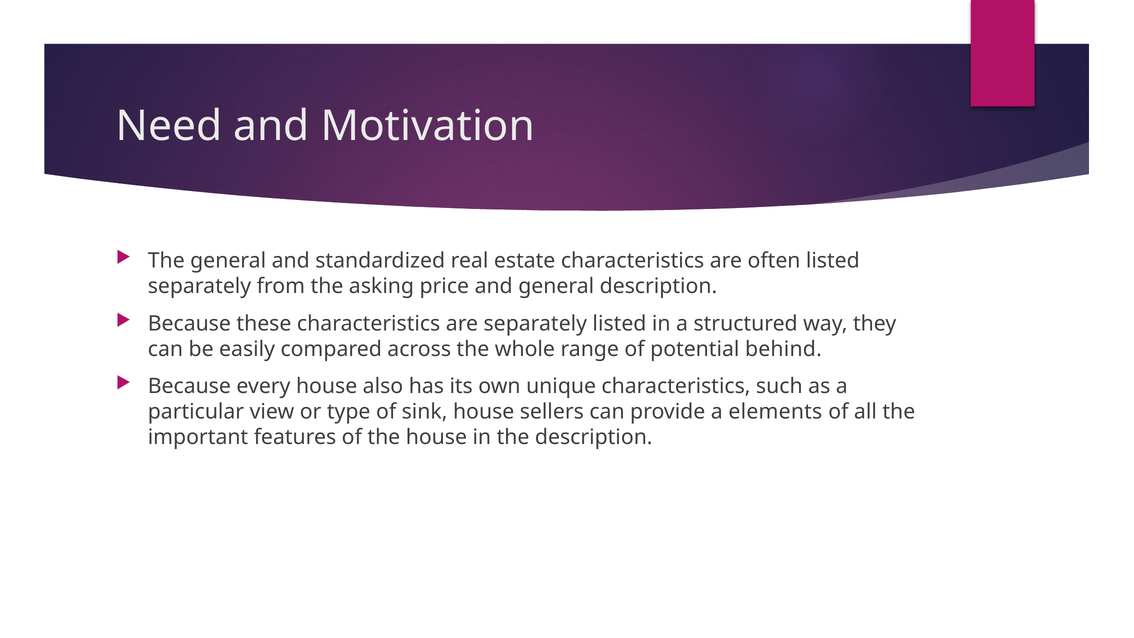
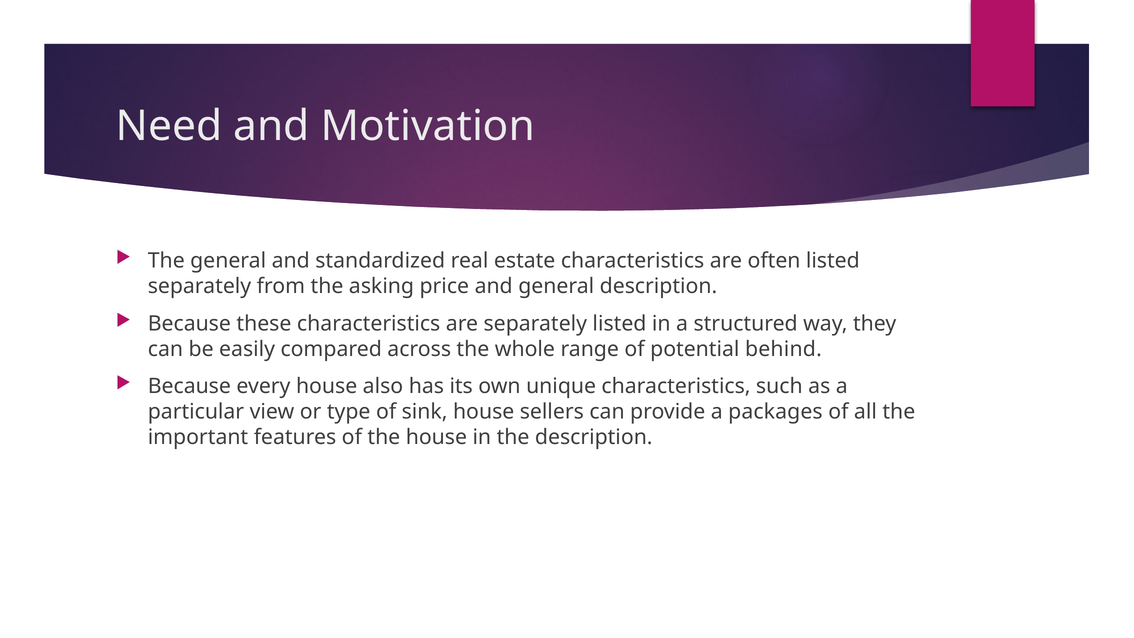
elements: elements -> packages (775, 412)
